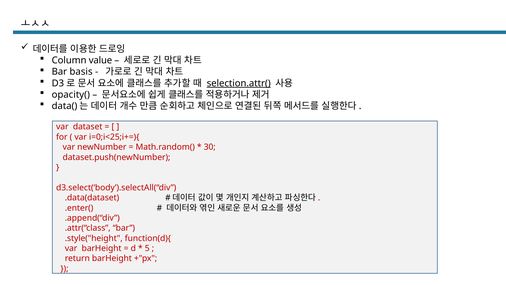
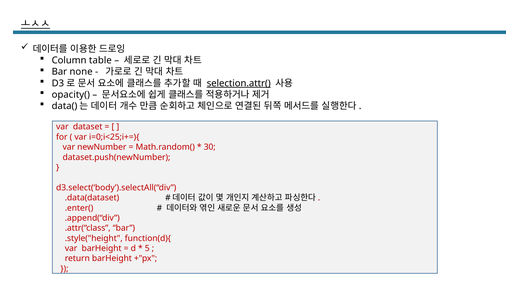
ㅗㅅㅅ underline: none -> present (36, 24)
value: value -> table (100, 60)
basis: basis -> none (81, 72)
